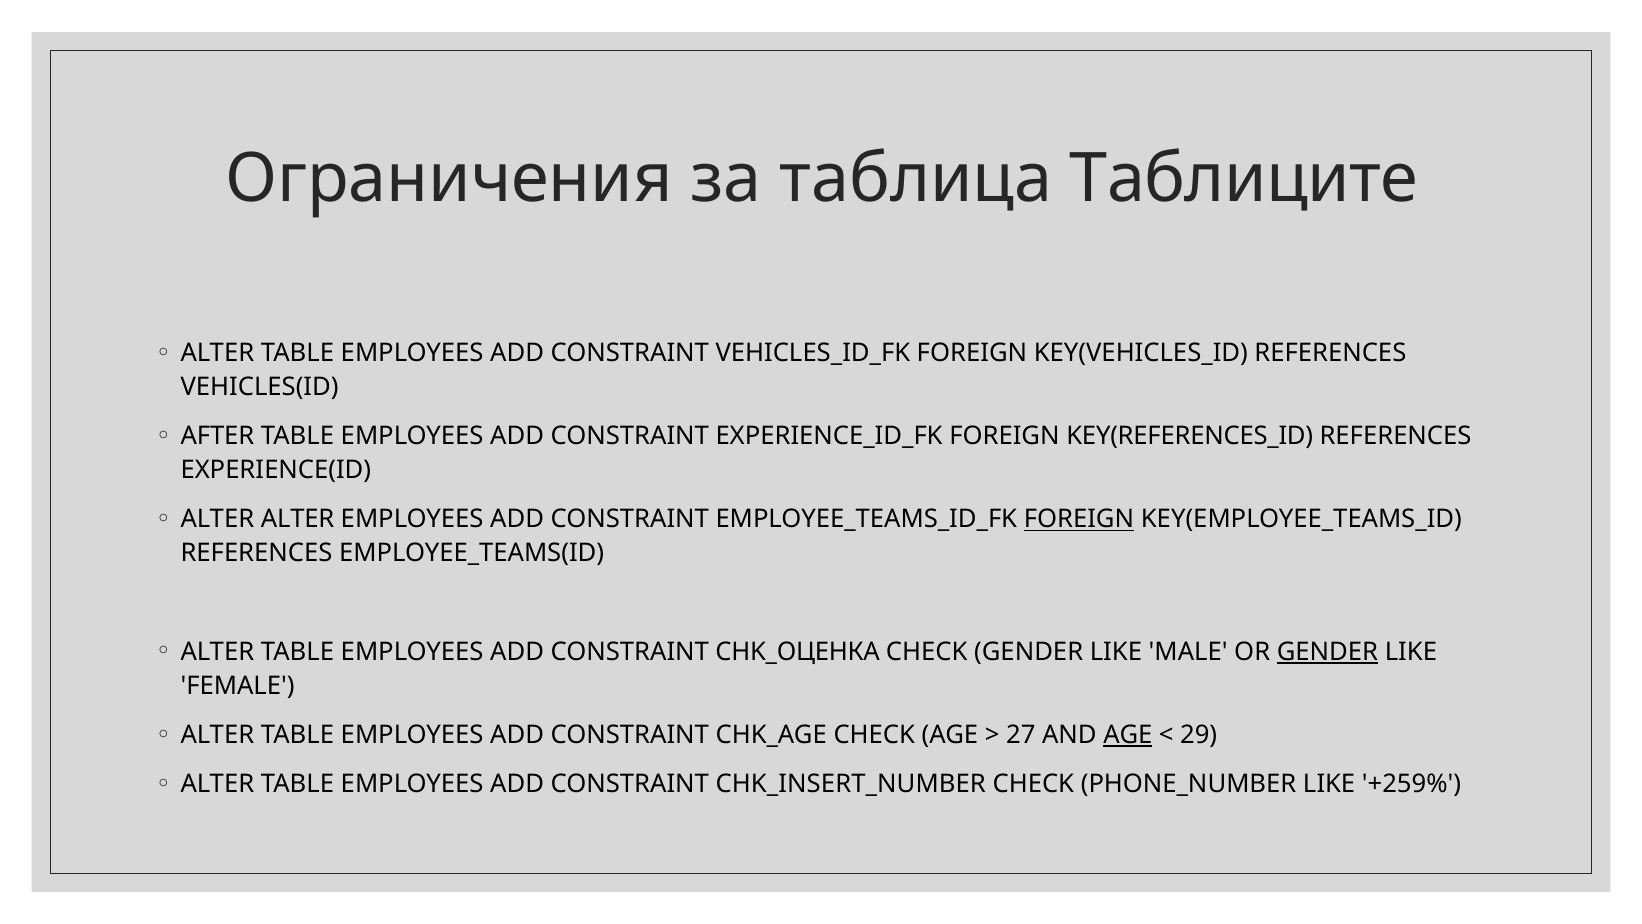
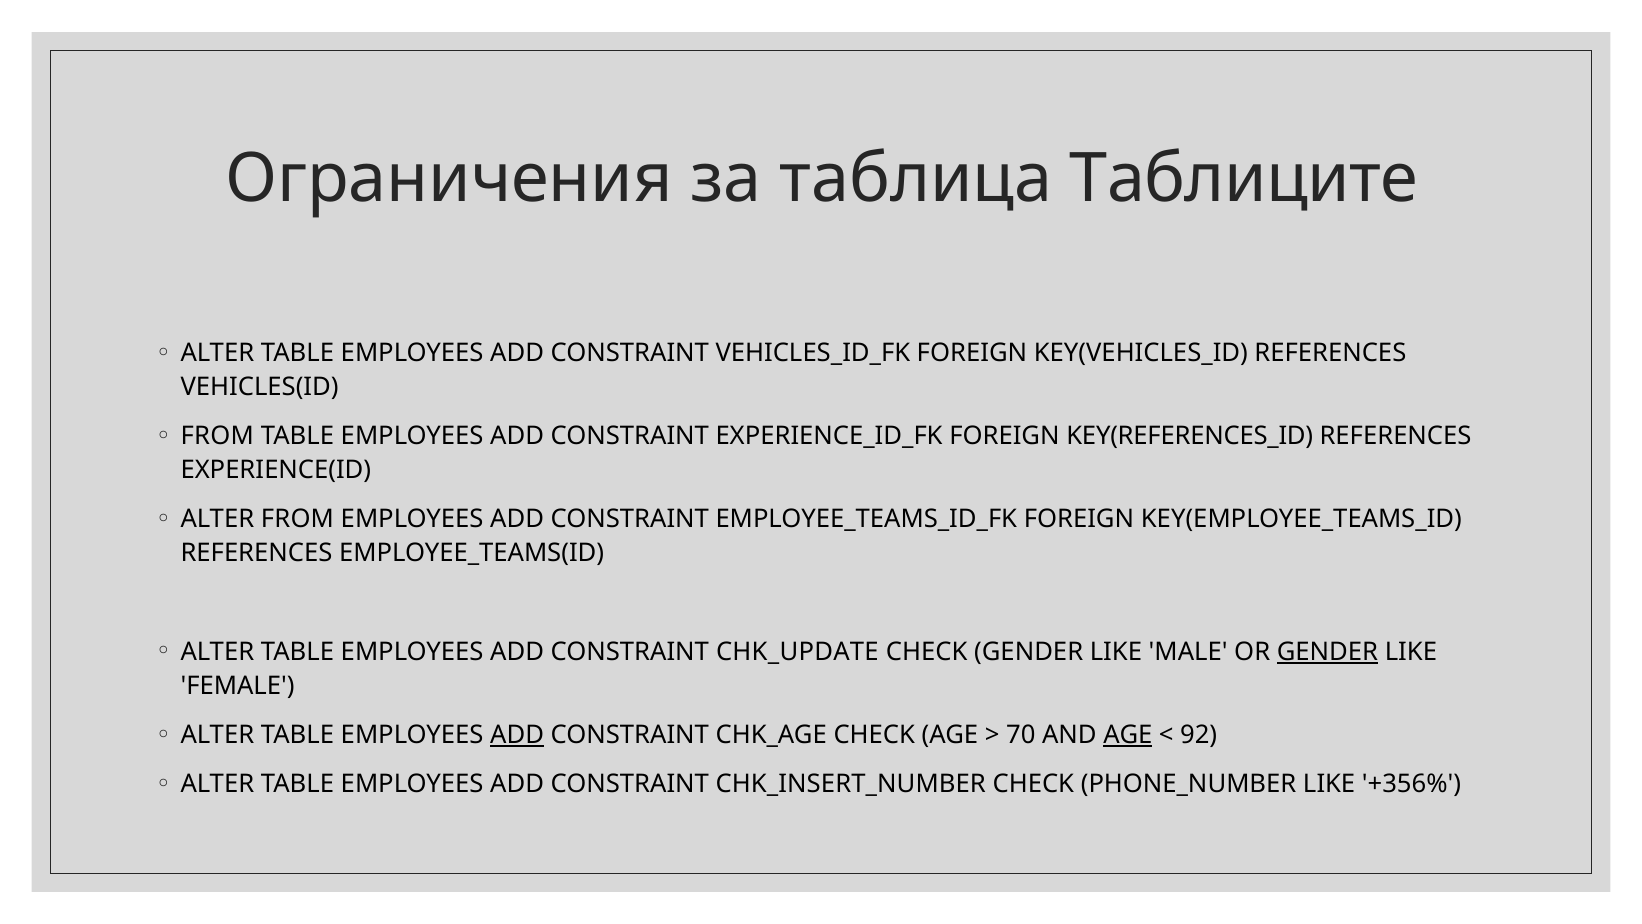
AFTER: AFTER -> FROM (217, 436)
ALTER ALTER: ALTER -> FROM (297, 519)
FOREIGN underline: present -> none (1079, 519)
CHK_ОЦЕНКА: CHK_ОЦЕНКА -> CHK_UPDATE (797, 651)
ADD underline: none -> present (517, 735)
27: 27 -> 70 (1021, 735)
29: 29 -> 92 (1199, 735)
+259%: +259% -> +356% (1411, 784)
